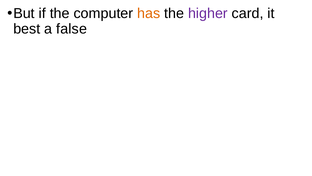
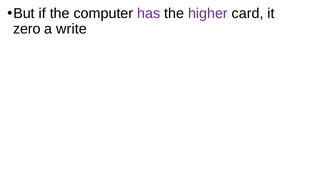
has colour: orange -> purple (149, 13)
best: best -> zero (27, 29)
false: false -> write (72, 29)
